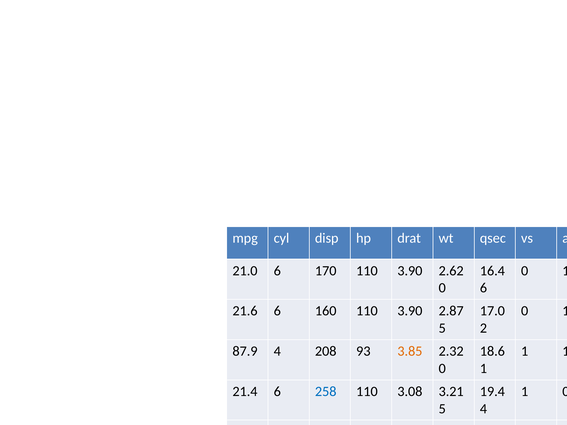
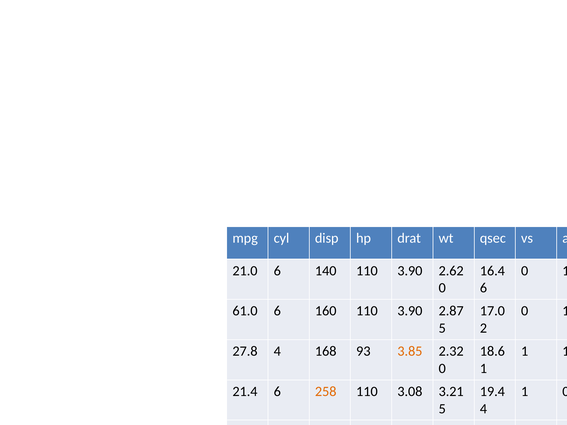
170: 170 -> 140 (326, 271)
21.6: 21.6 -> 61.0 (245, 311)
87.9: 87.9 -> 27.8 (245, 351)
208: 208 -> 168 (326, 351)
258 colour: blue -> orange (326, 392)
